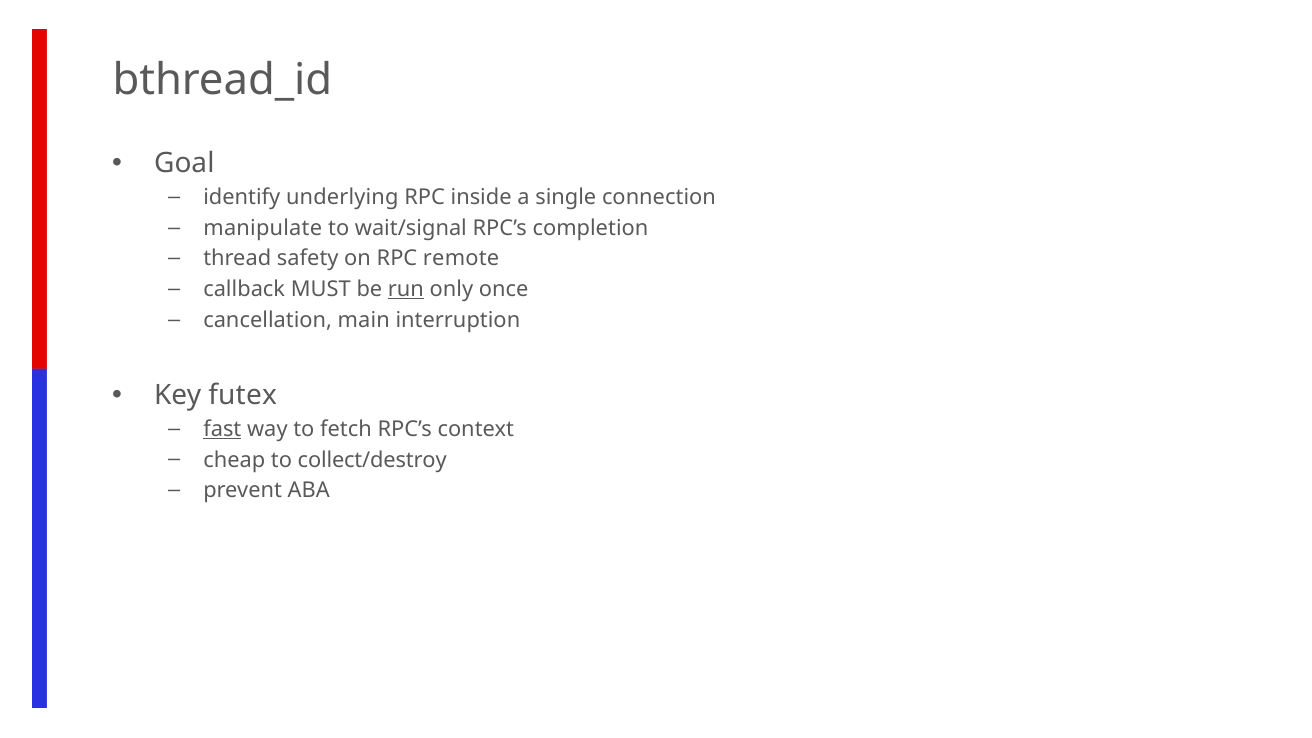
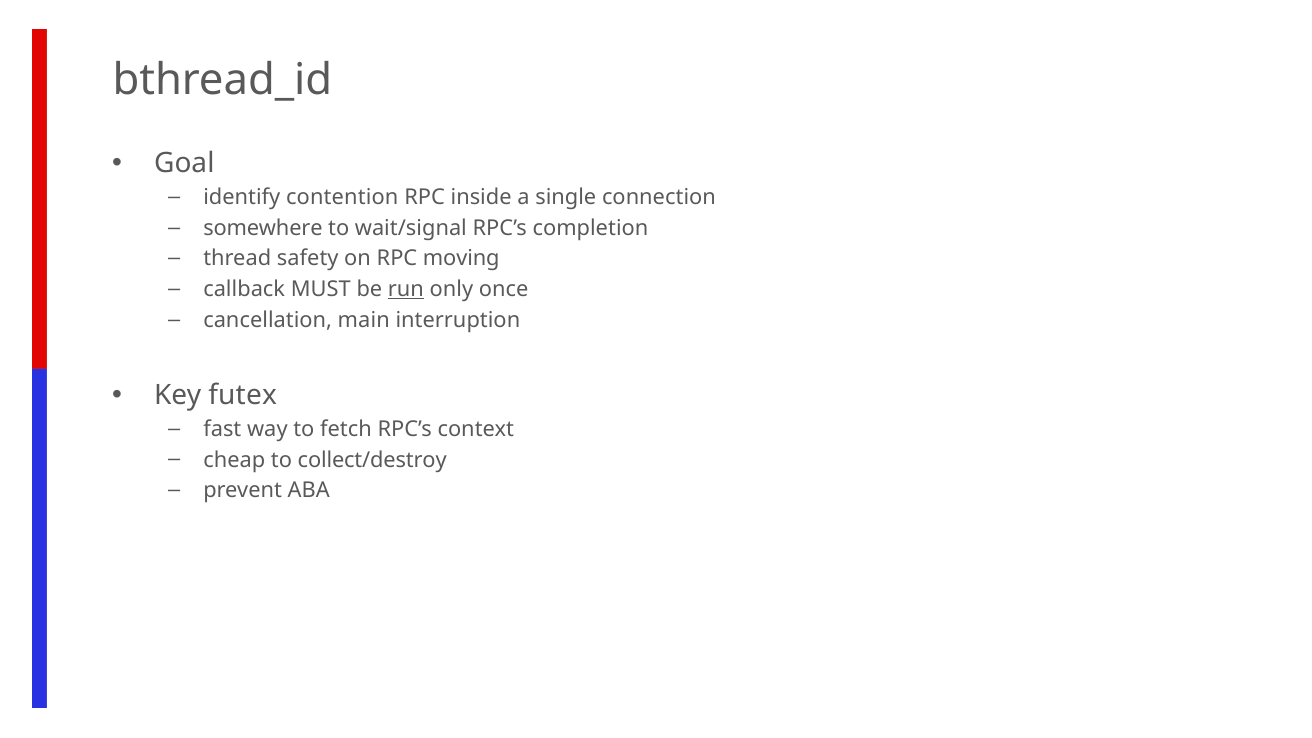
underlying: underlying -> contention (342, 197)
manipulate: manipulate -> somewhere (263, 228)
remote: remote -> moving (461, 259)
fast underline: present -> none (222, 429)
